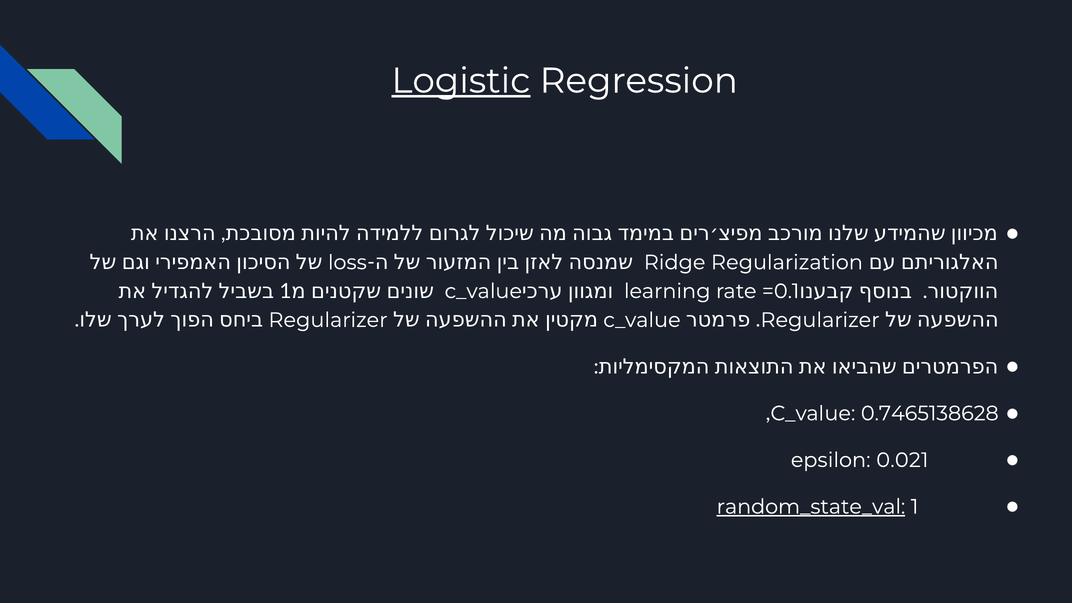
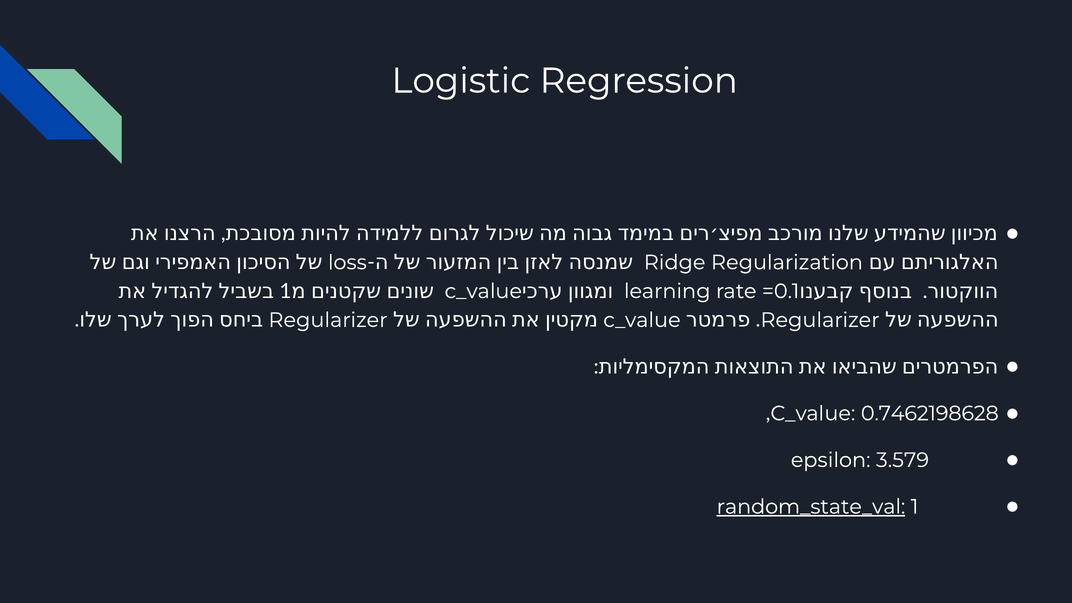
Logistic underline: present -> none (461, 81)
0.7465138628: 0.7465138628 -> 0.7462198628 (930, 413)
0.021: 0.021 -> 3.579 (902, 460)
